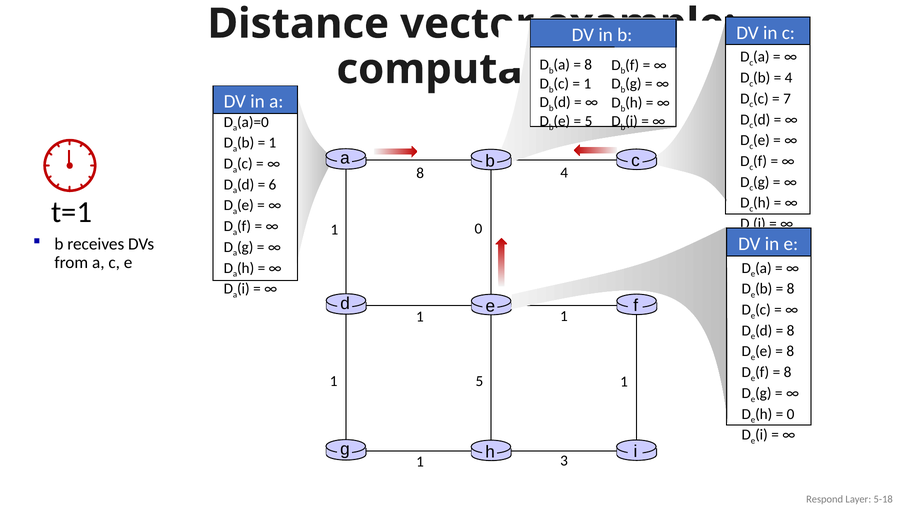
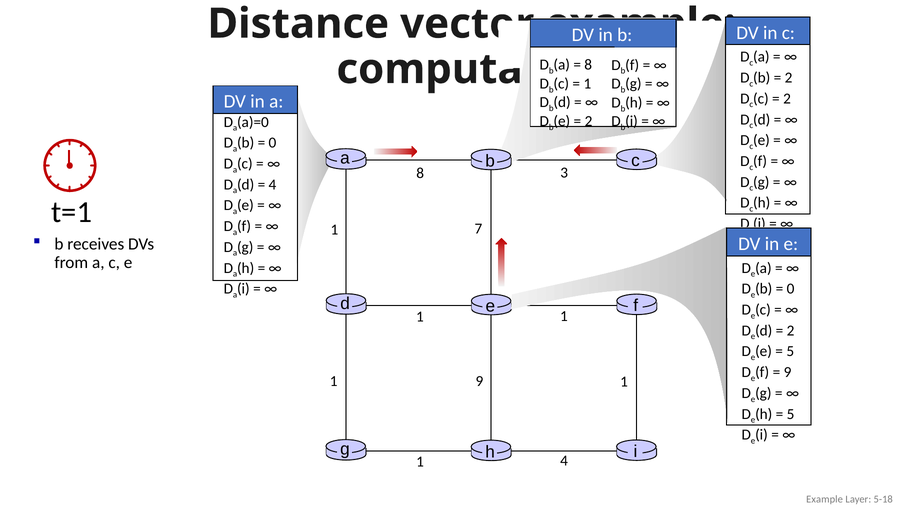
4: 4 -> 2 (789, 78)
7: 7 -> 2 (787, 99)
5: 5 -> 2 (589, 121)
1: 1 -> 0 (272, 143)
8 4: 4 -> 3 (564, 173)
6: 6 -> 4 (272, 184)
1 0: 0 -> 7 (478, 229)
8: 8 -> 0 (791, 289)
8: 8 -> 2 (791, 330)
8: 8 -> 5 (790, 351)
8: 8 -> 9 (787, 372)
1 5: 5 -> 9 (479, 381)
0: 0 -> 5 (791, 414)
1 3: 3 -> 4 (564, 461)
Respond: Respond -> Example (825, 499)
